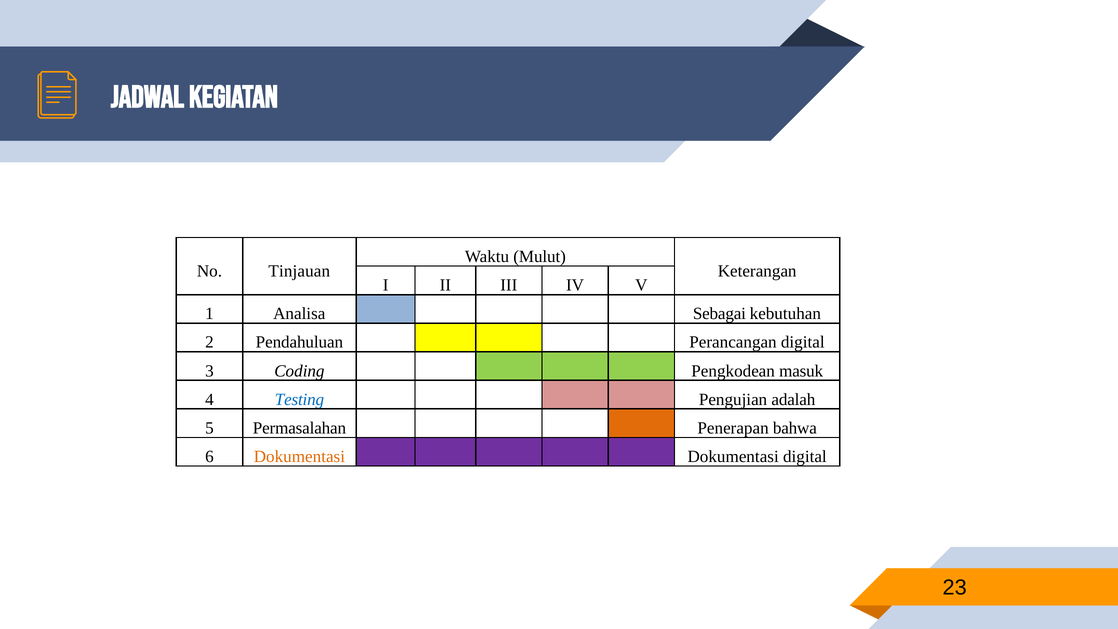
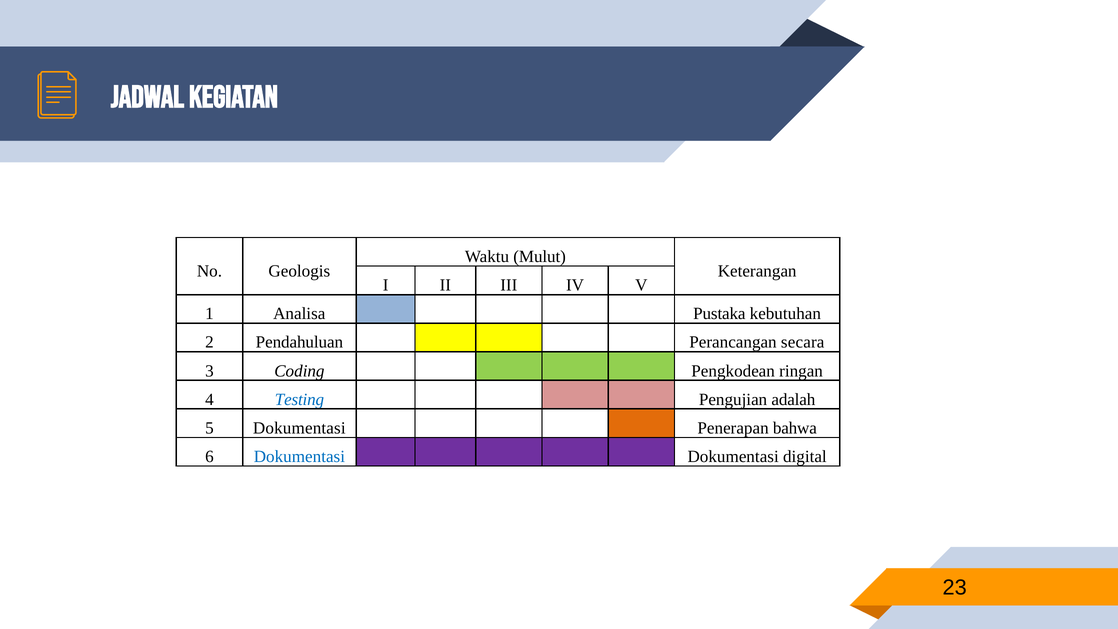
Tinjauan: Tinjauan -> Geologis (299, 271)
Sebagai: Sebagai -> Pustaka (719, 314)
Perancangan digital: digital -> secara (803, 342)
masuk: masuk -> ringan (801, 371)
5 Permasalahan: Permasalahan -> Dokumentasi (299, 428)
Dokumentasi colour: orange -> blue (299, 457)
